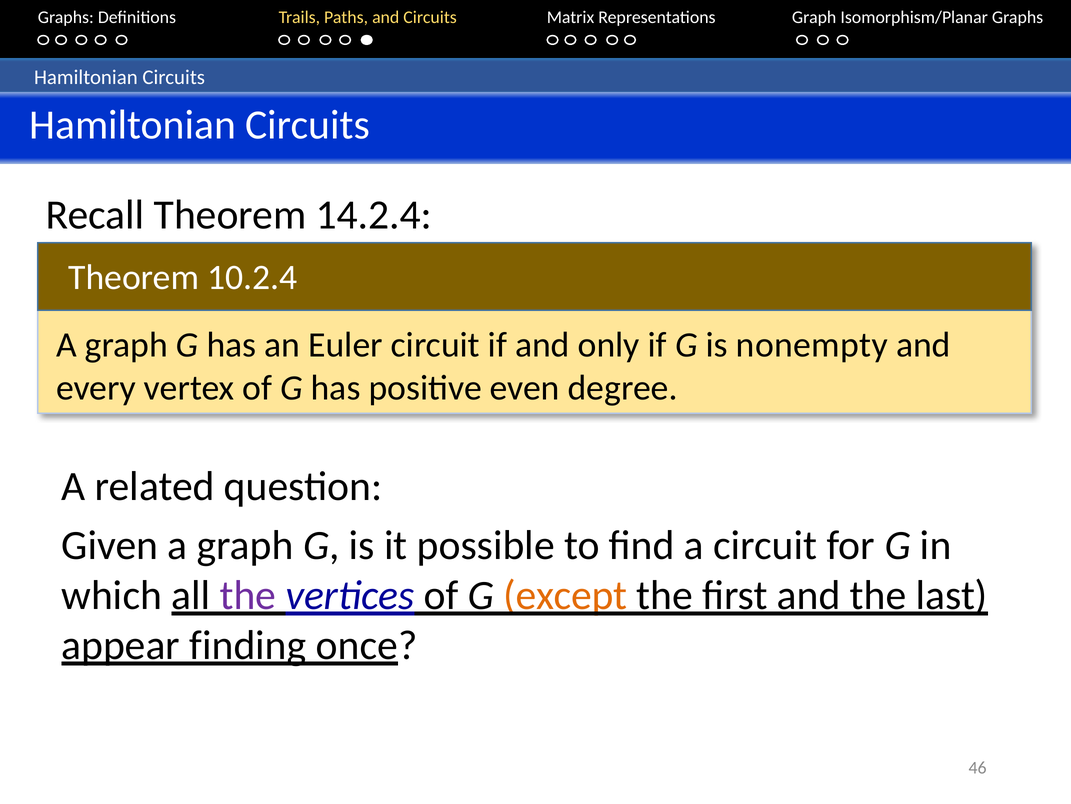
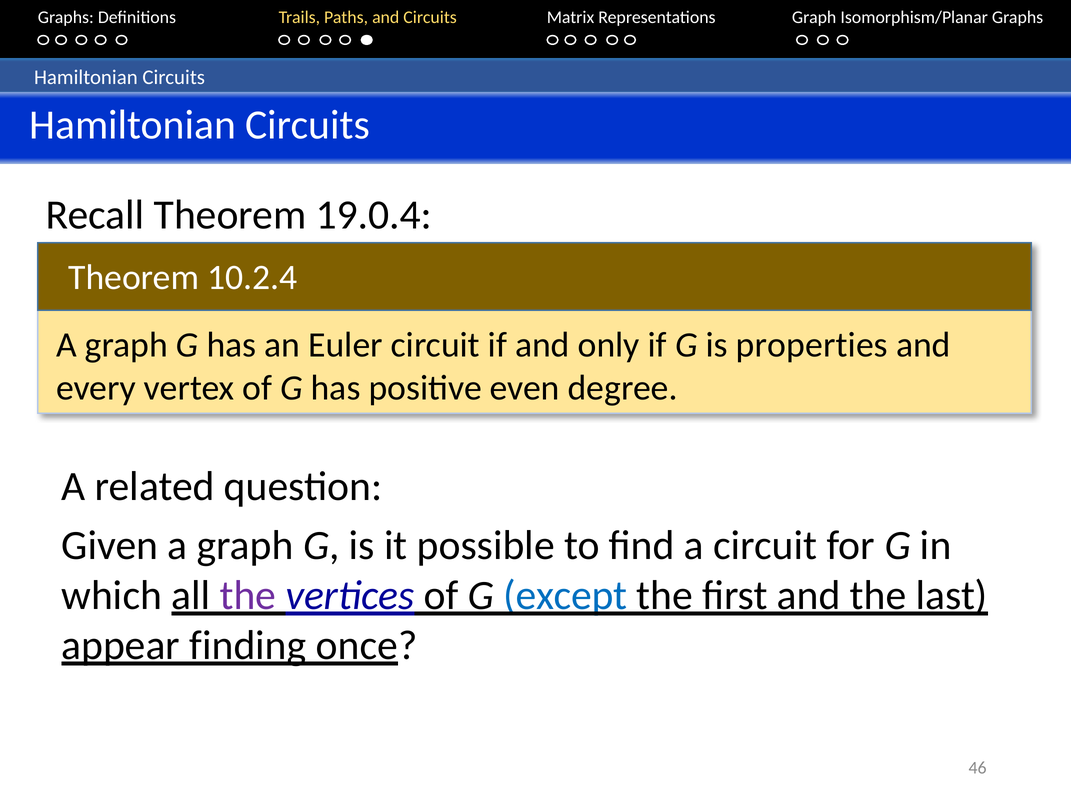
14.2.4: 14.2.4 -> 19.0.4 (374, 215)
nonempty: nonempty -> properties (812, 345)
except colour: orange -> blue (565, 595)
